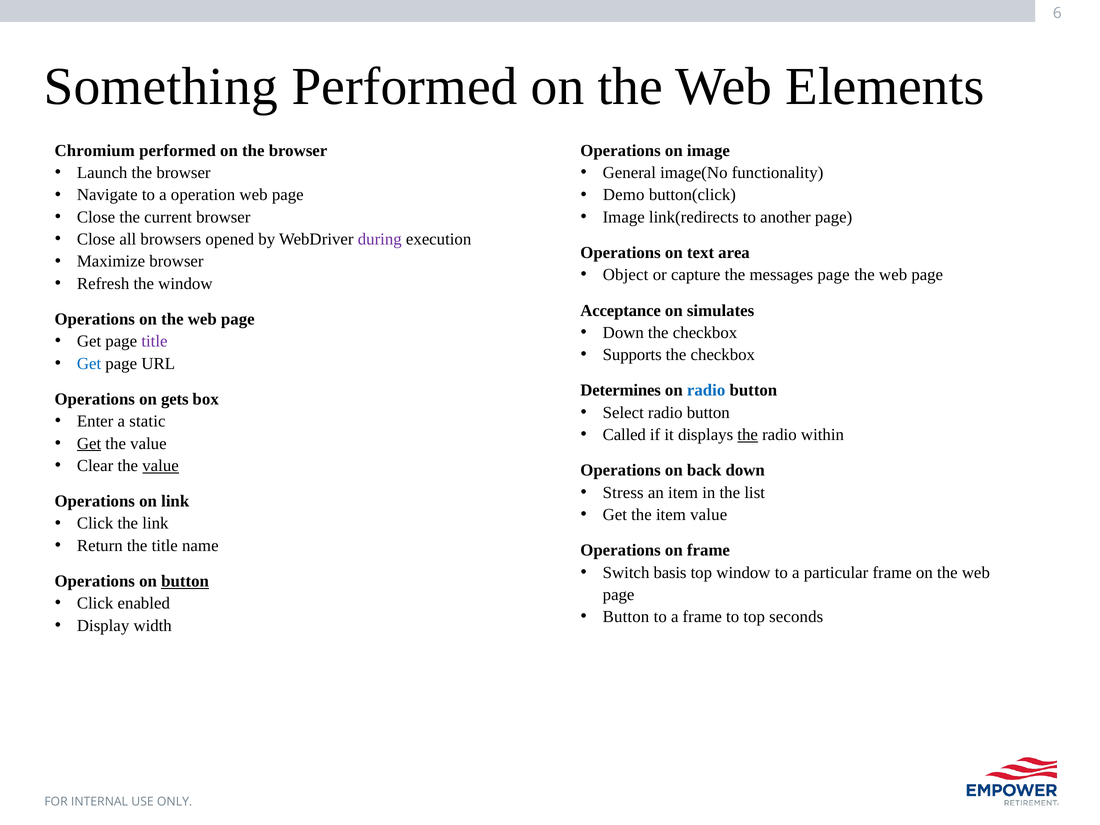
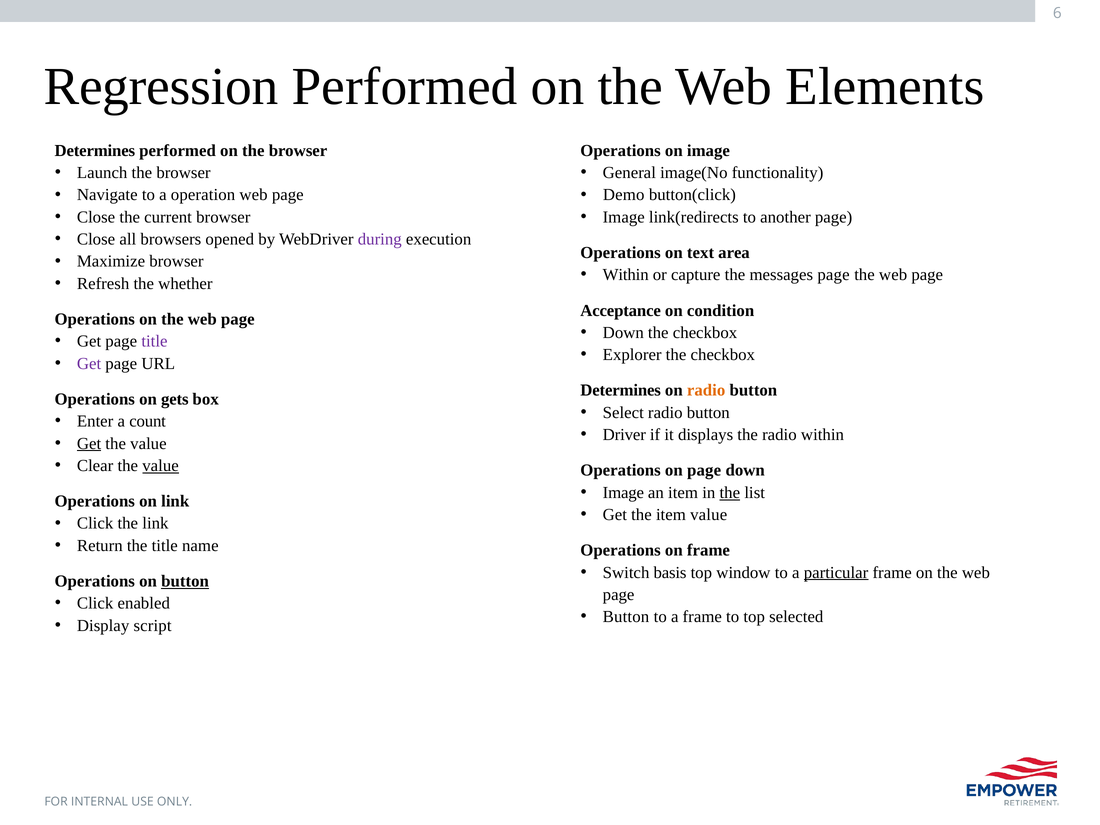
Something: Something -> Regression (161, 86)
Chromium: Chromium -> Determines (95, 151)
Object: Object -> Within (626, 275)
the window: window -> whether (185, 284)
simulates: simulates -> condition (721, 310)
Supports: Supports -> Explorer (632, 355)
Get colour: blue -> purple (89, 364)
radio colour: blue -> orange (706, 390)
static: static -> count (148, 421)
Called: Called -> Driver (624, 435)
the underline: present -> none (748, 435)
on back: back -> page (704, 470)
Stress: Stress -> Image (623, 493)
the underline: none -> present (730, 493)
particular underline: none -> present (836, 572)
seconds: seconds -> selected (796, 617)
width: width -> script (153, 626)
